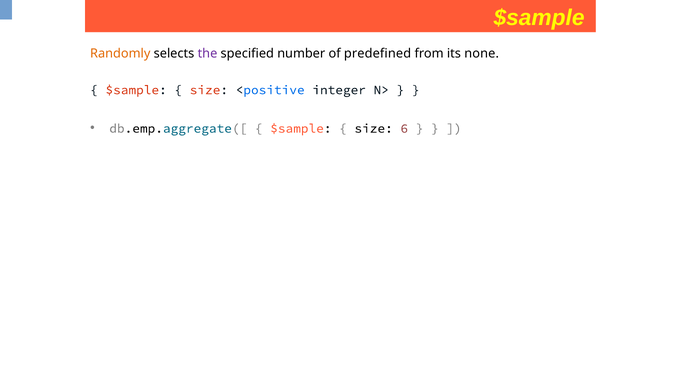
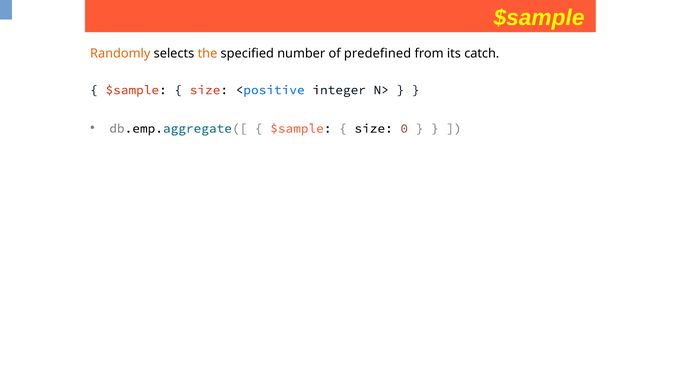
the colour: purple -> orange (207, 54)
none: none -> catch (482, 54)
6: 6 -> 0 (404, 128)
